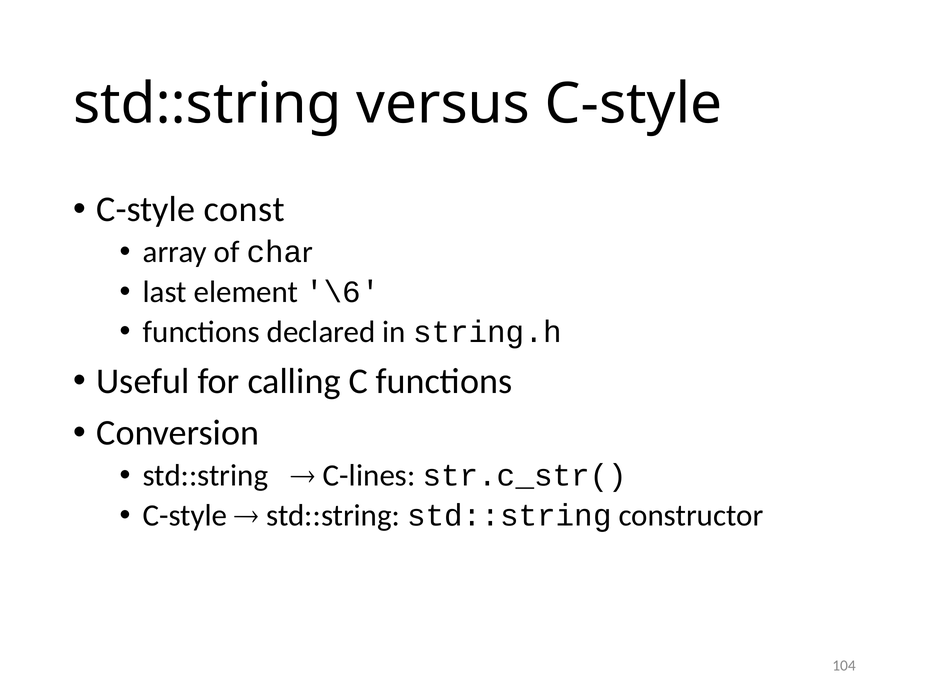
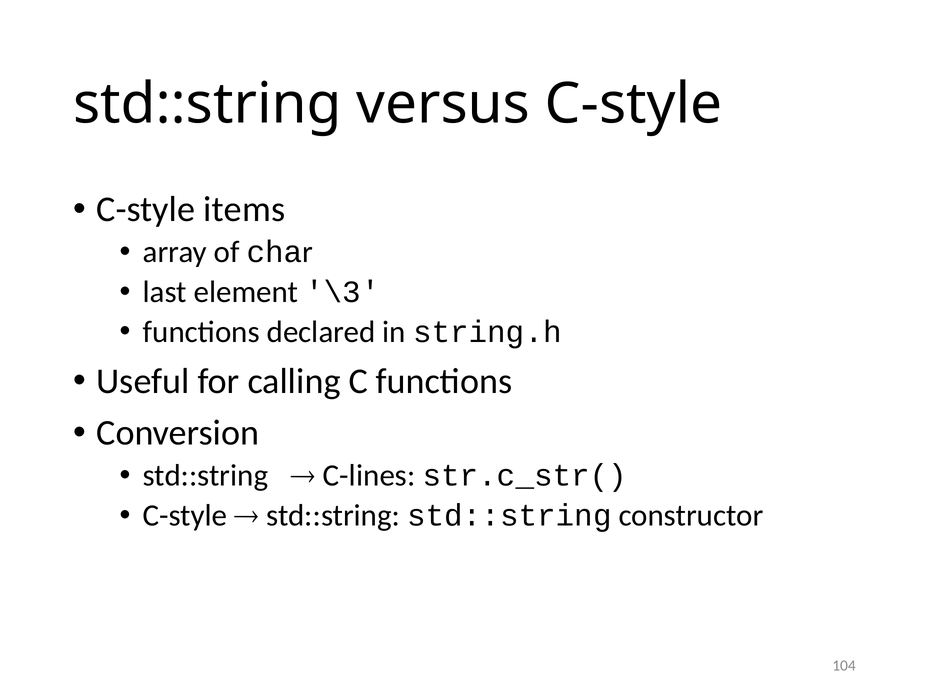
const: const -> items (244, 209)
\6: \6 -> \3 (342, 292)
